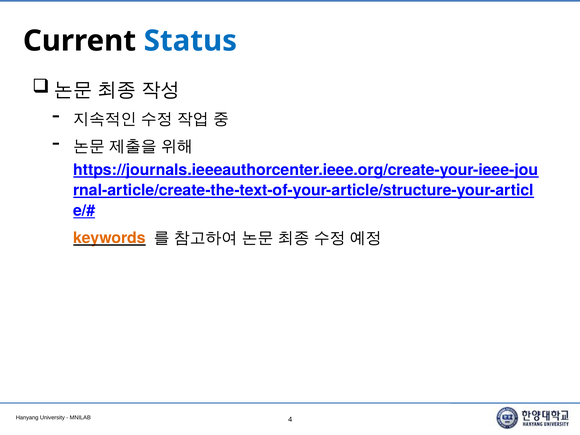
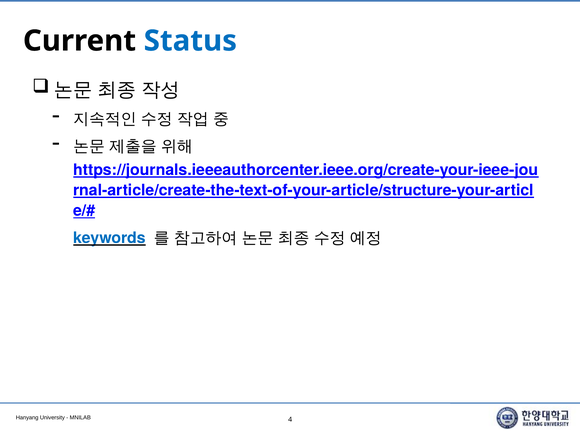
keywords colour: orange -> blue (109, 238)
